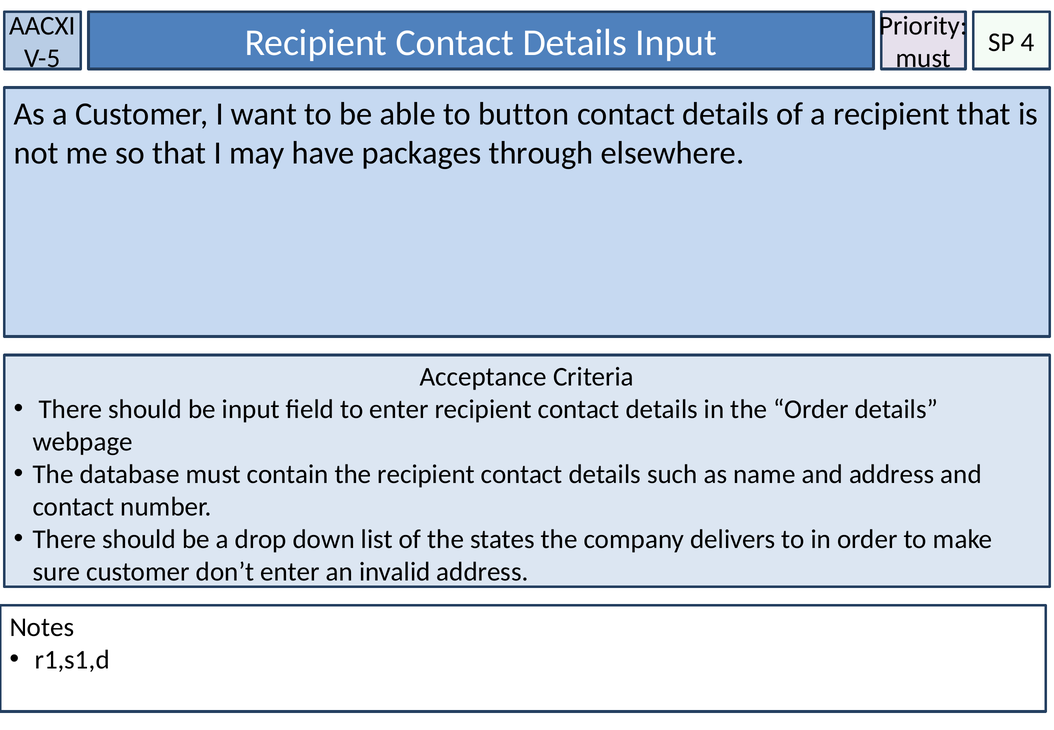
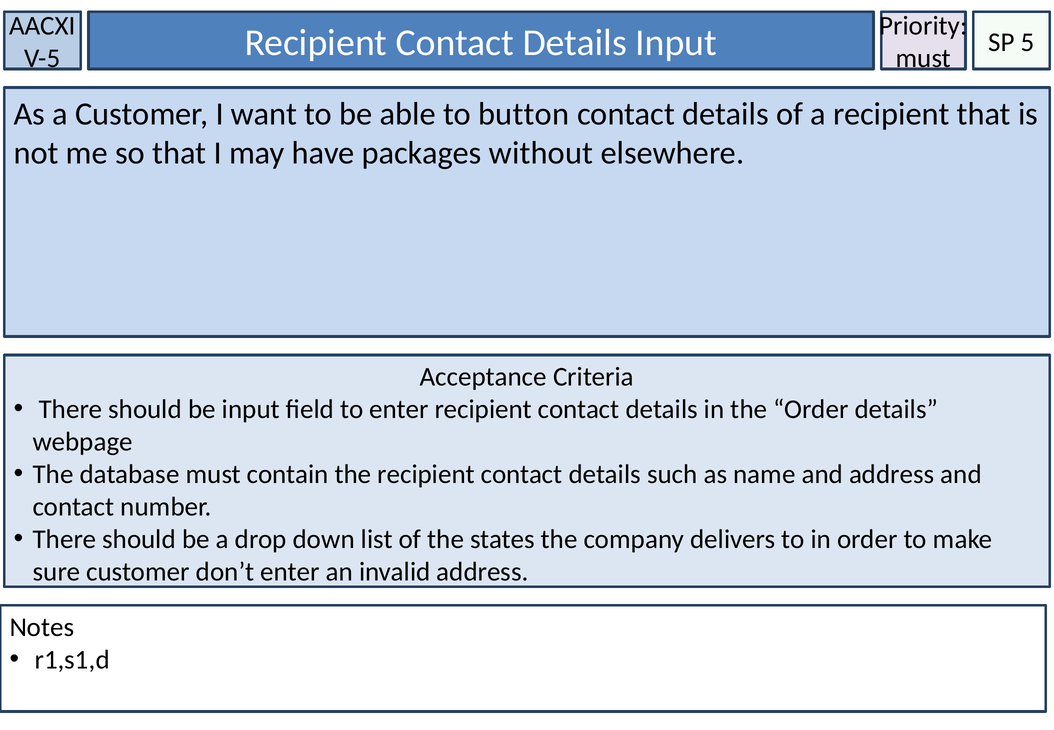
4: 4 -> 5 (1028, 42)
through: through -> without (541, 153)
